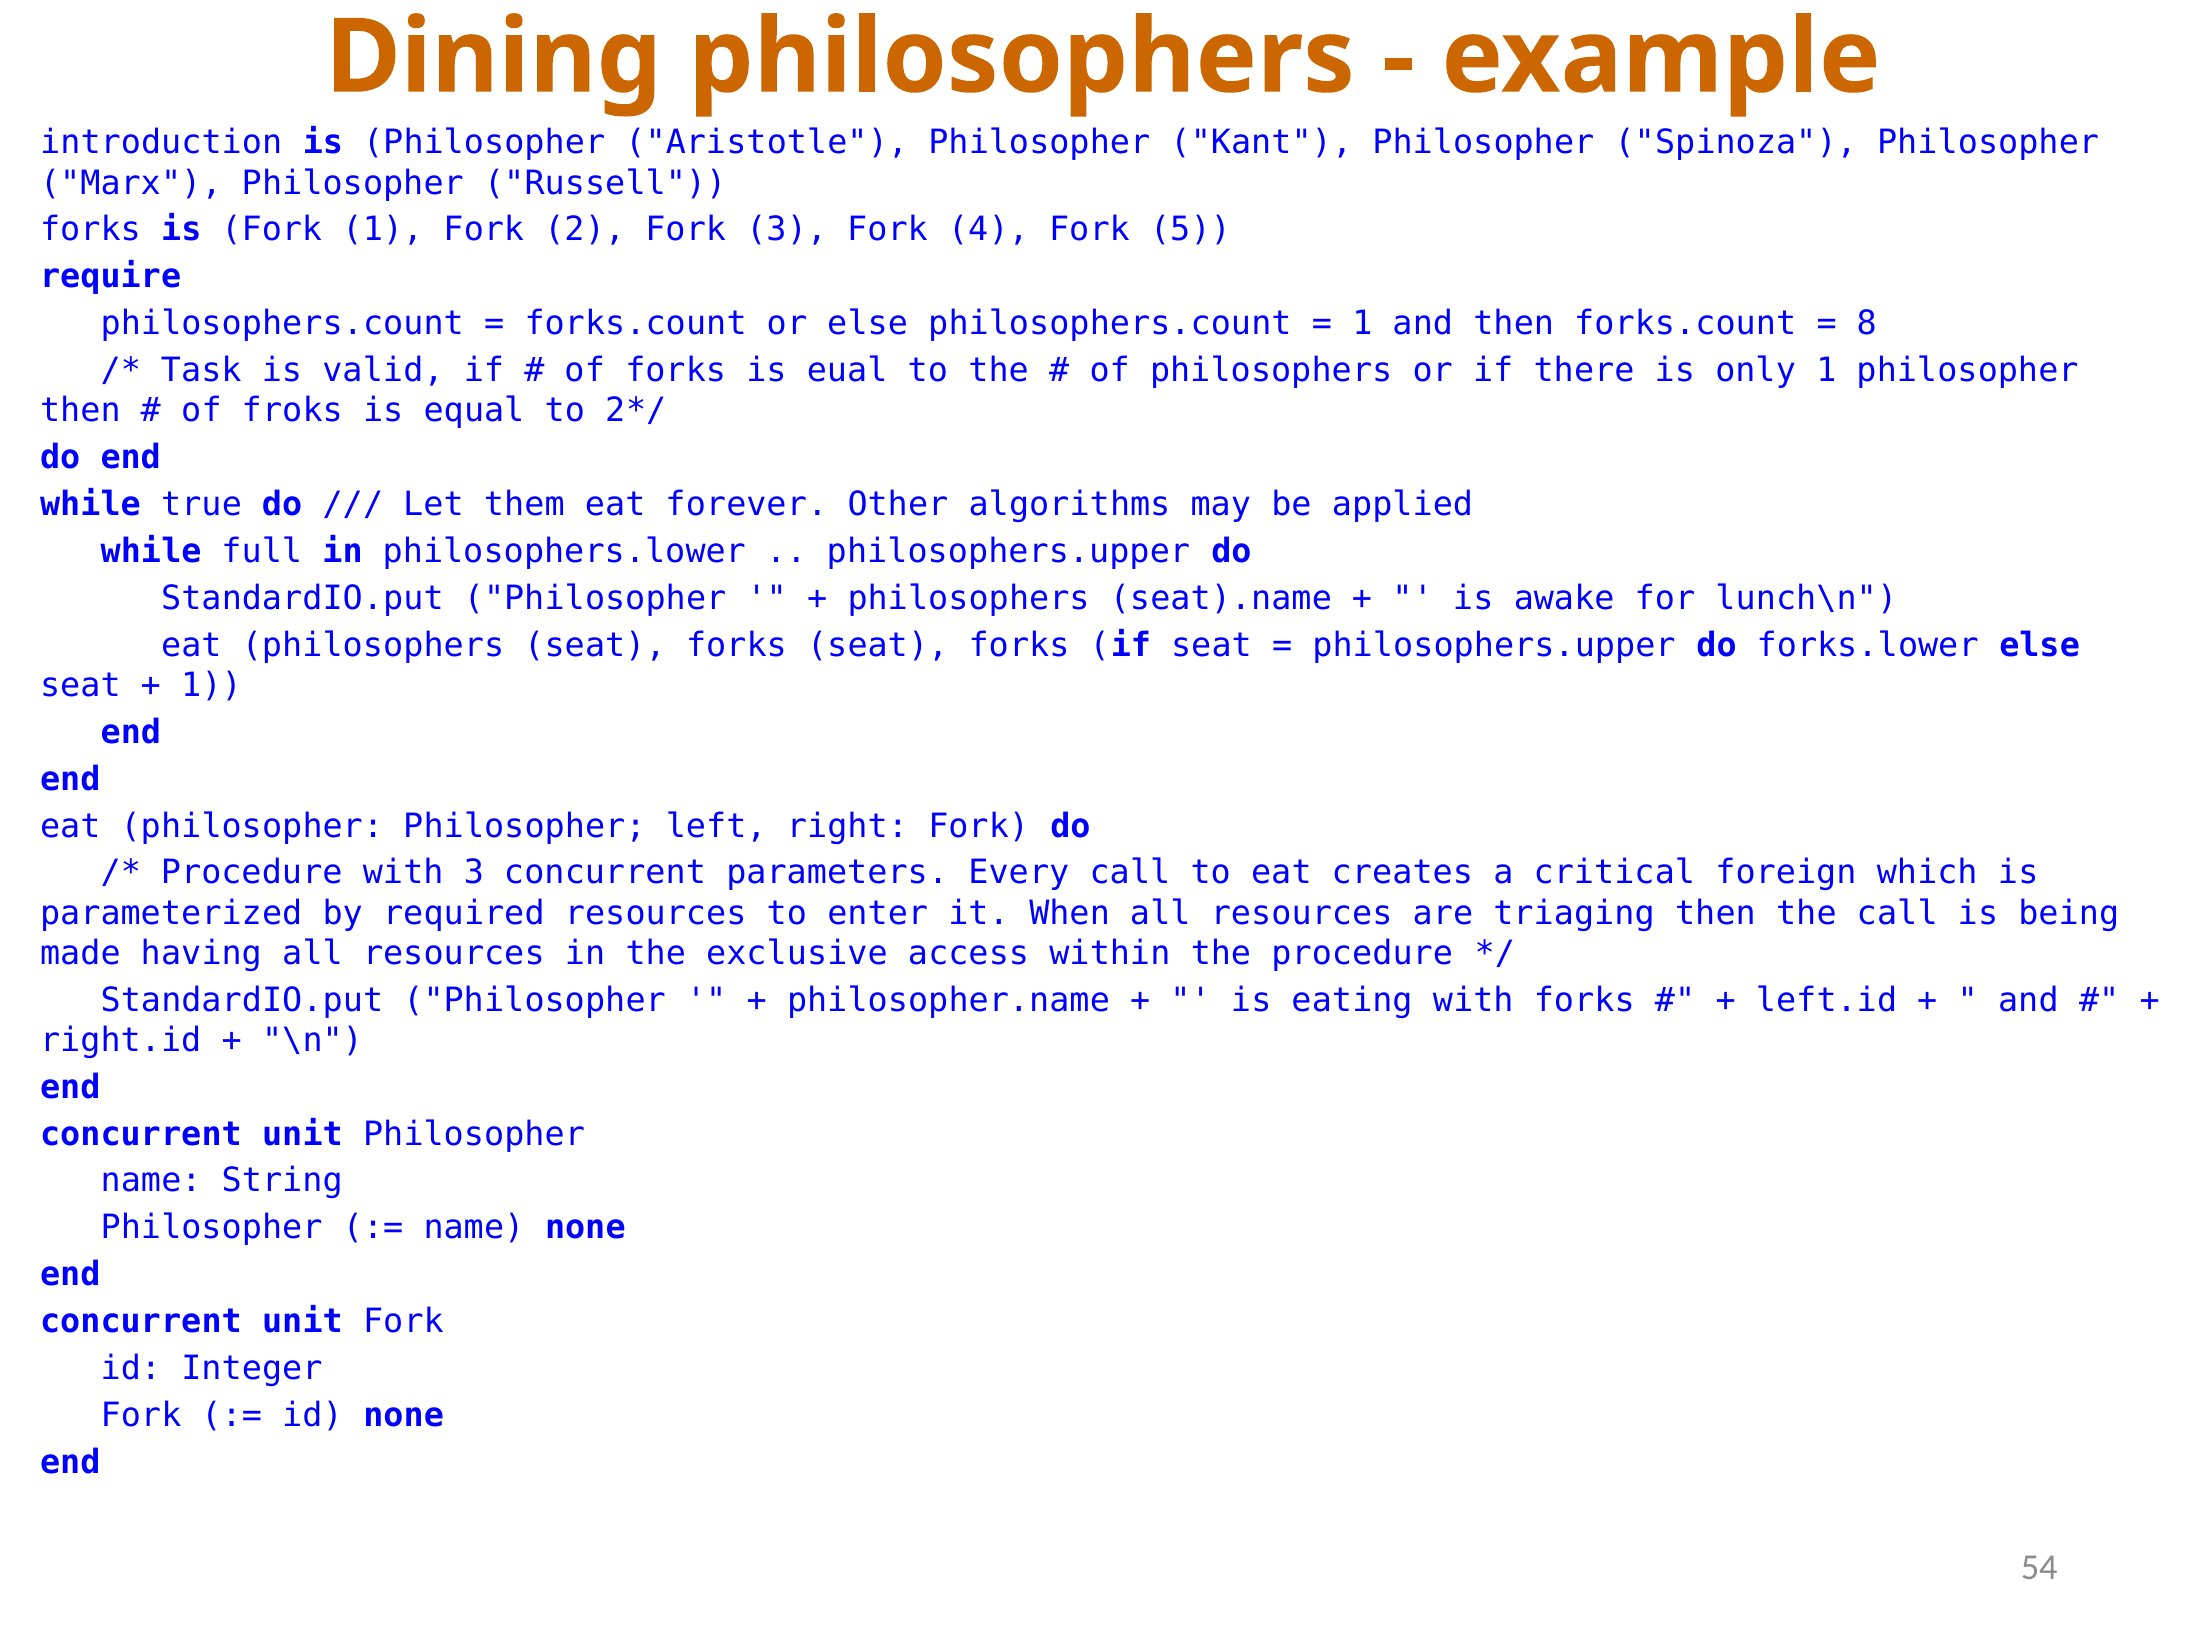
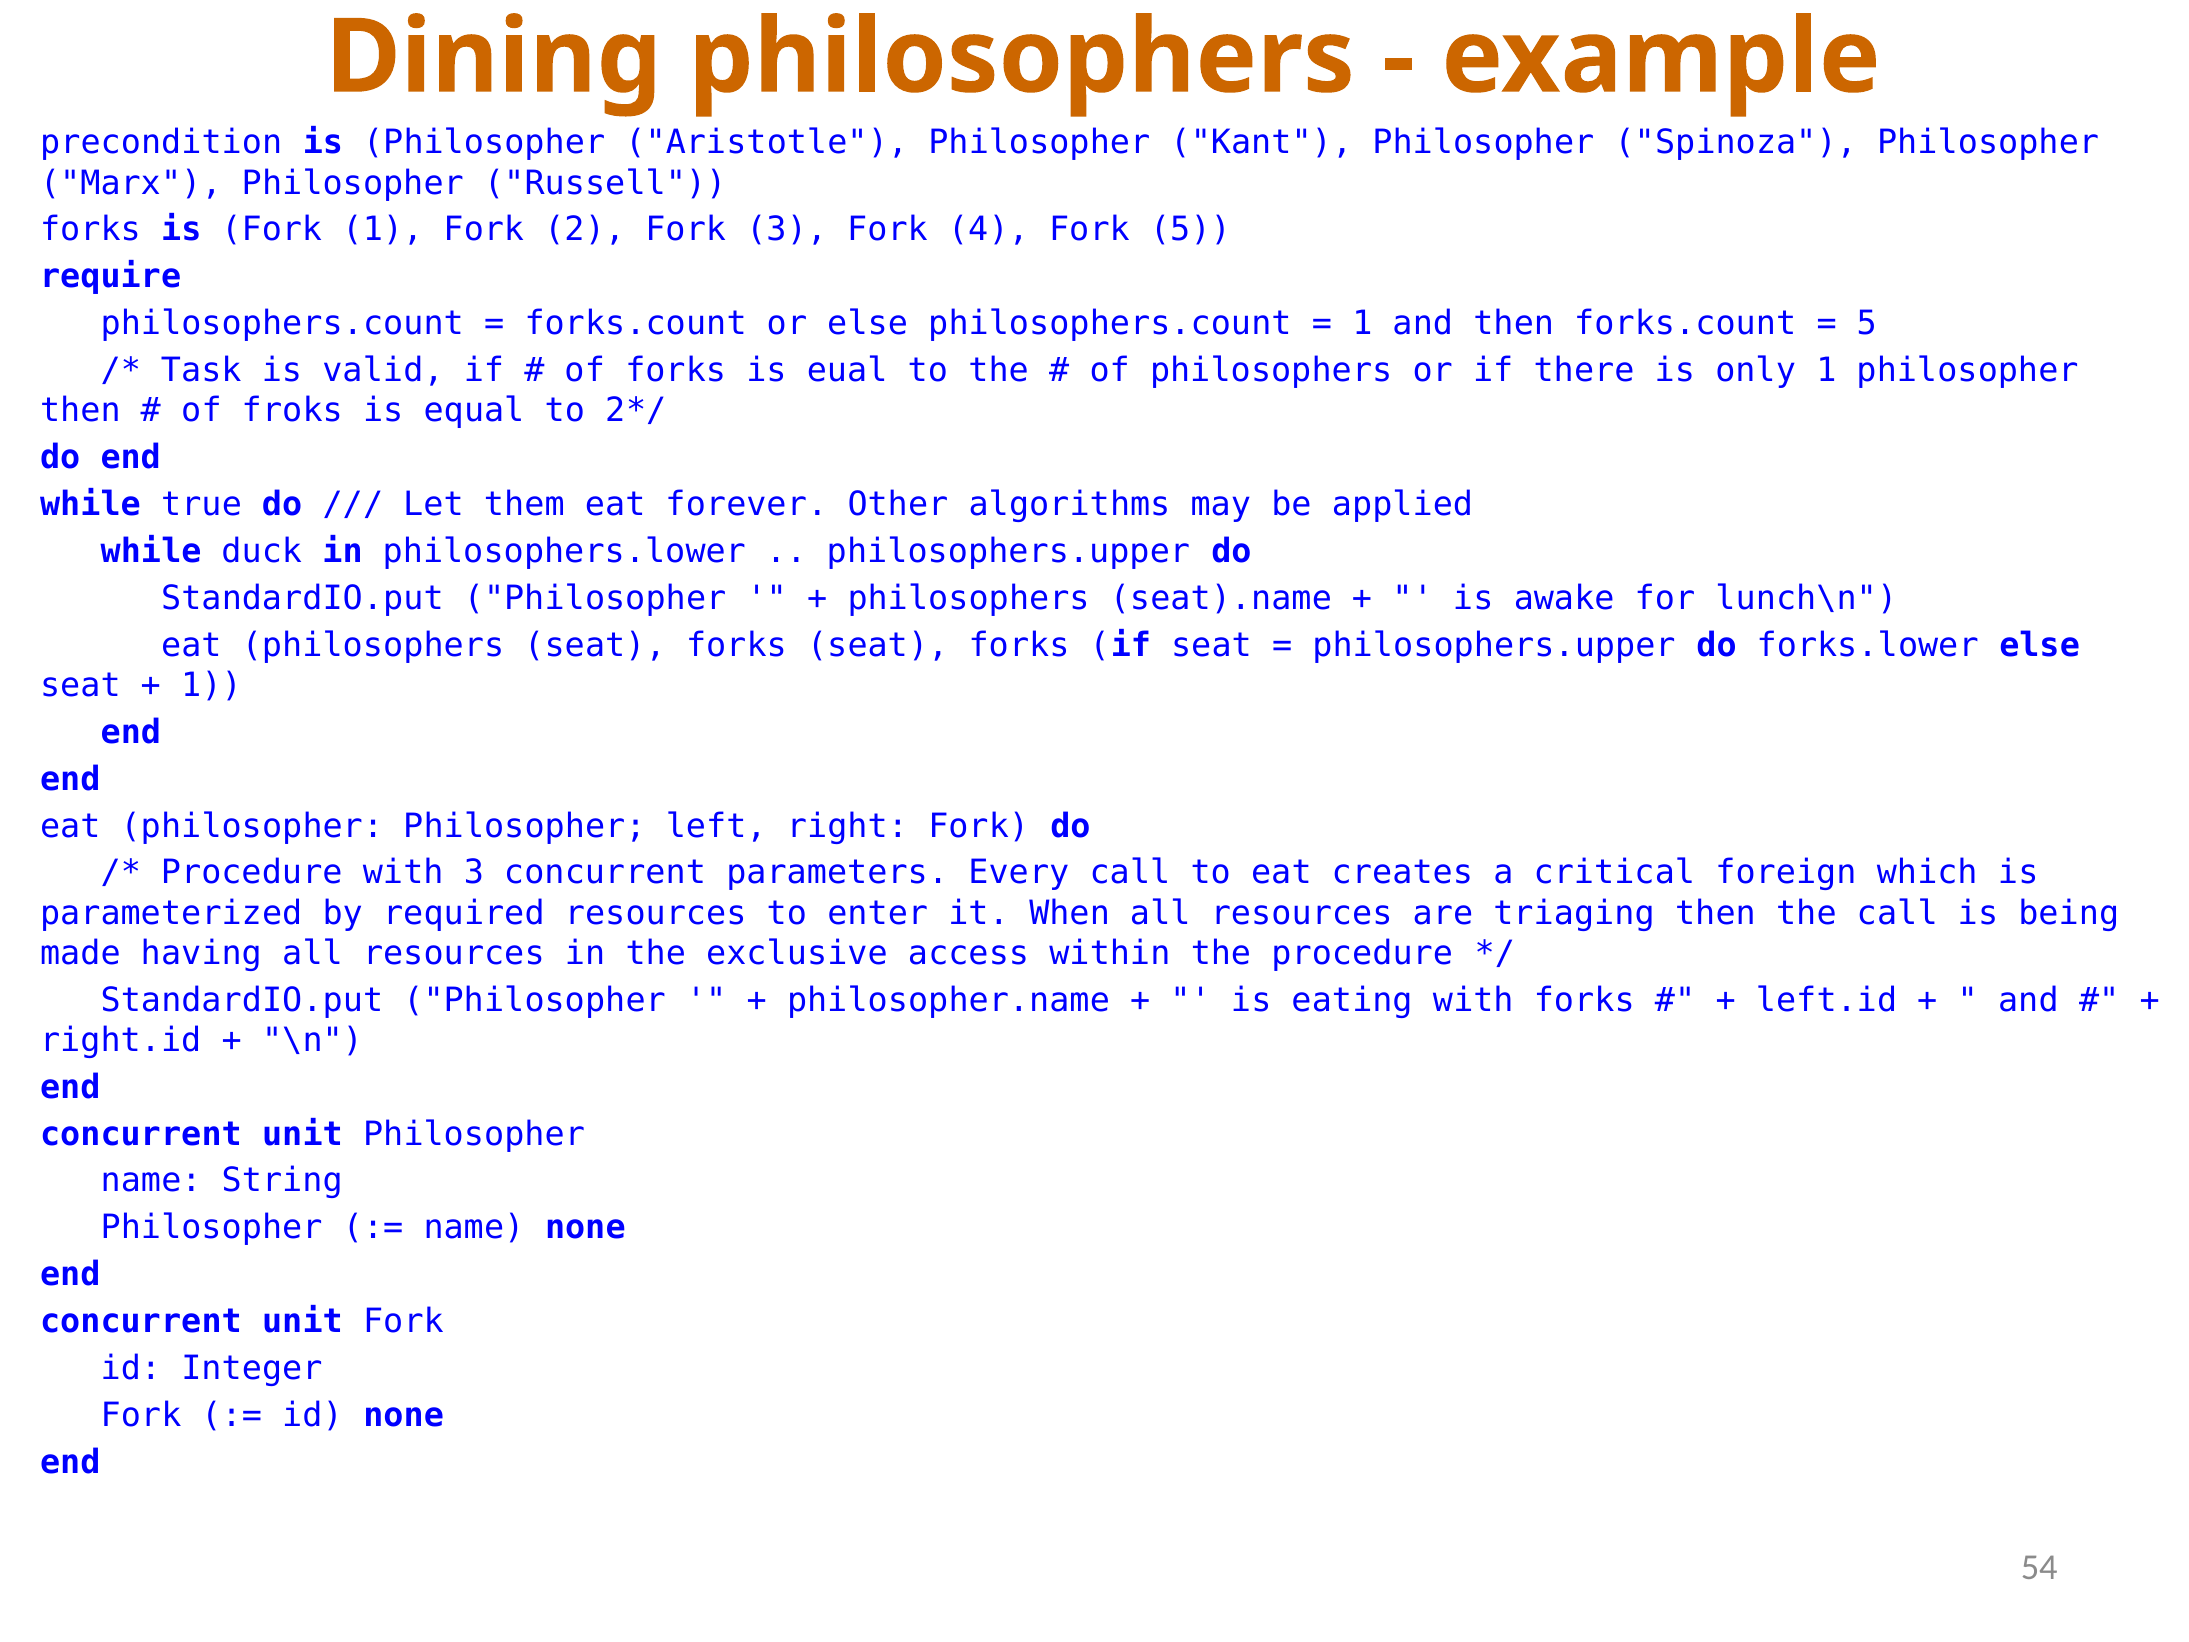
introduction: introduction -> precondition (161, 143)
8: 8 -> 5 (1867, 324)
full: full -> duck (262, 551)
